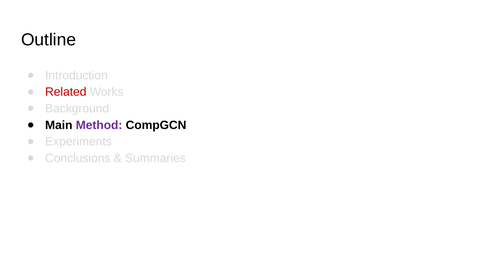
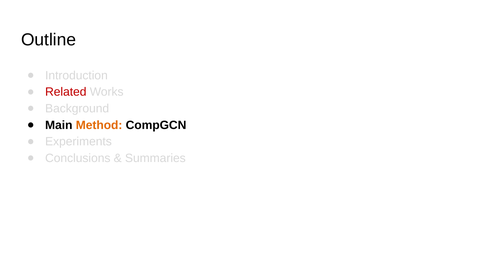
Method colour: purple -> orange (99, 125)
